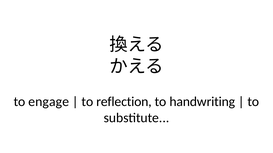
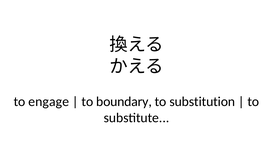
reflection: reflection -> boundary (124, 102)
handwriting: handwriting -> substitution (202, 102)
